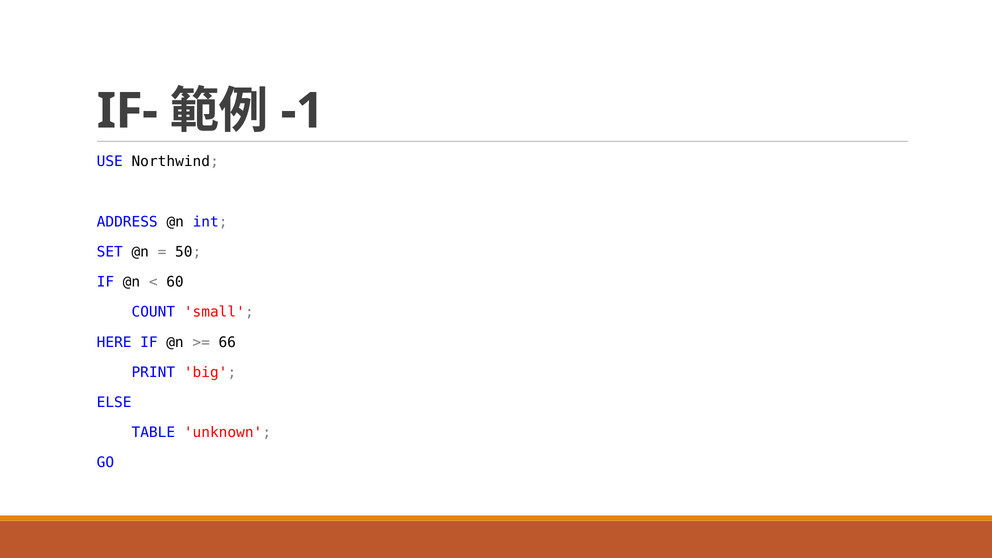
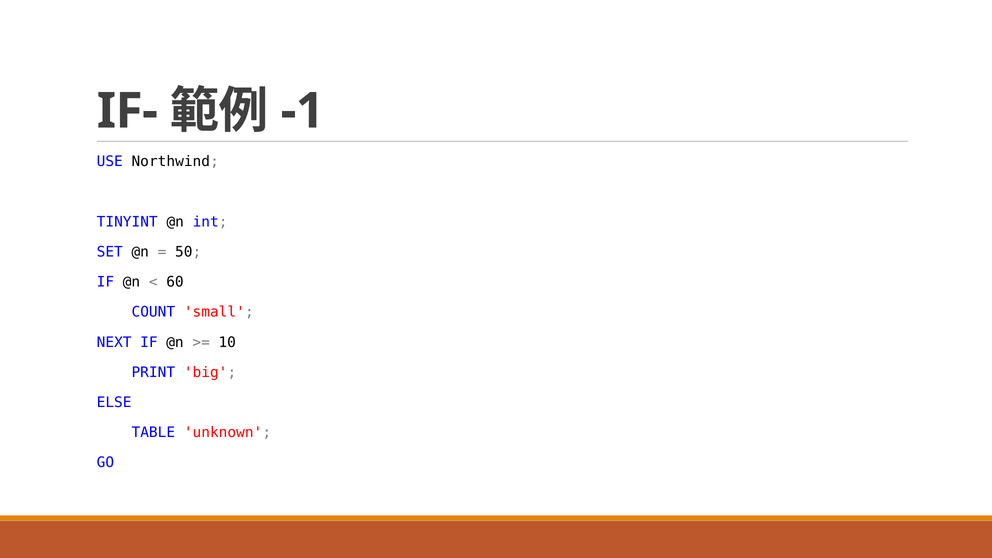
ADDRESS: ADDRESS -> TINYINT (127, 222)
HERE: HERE -> NEXT (114, 342)
66: 66 -> 10 (227, 342)
